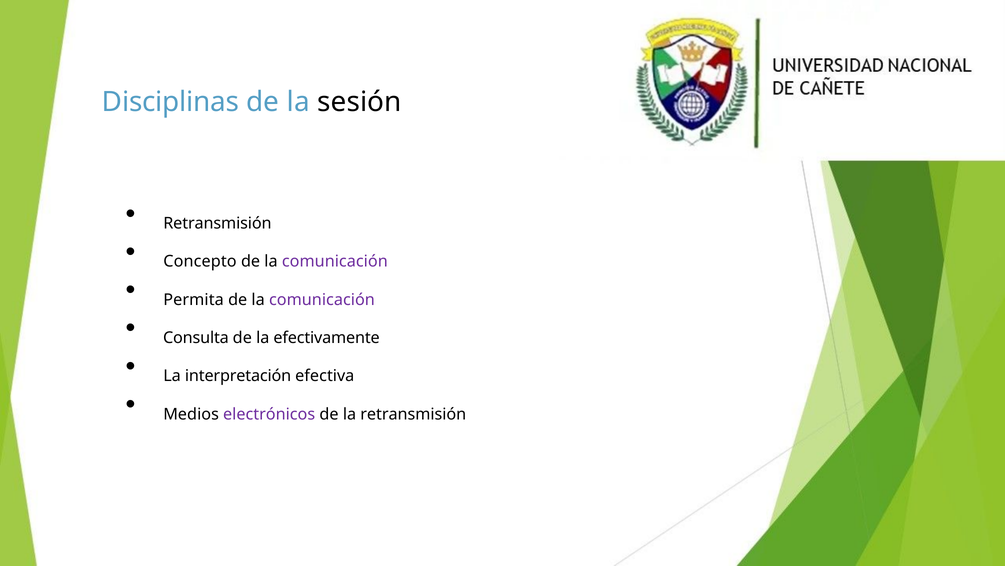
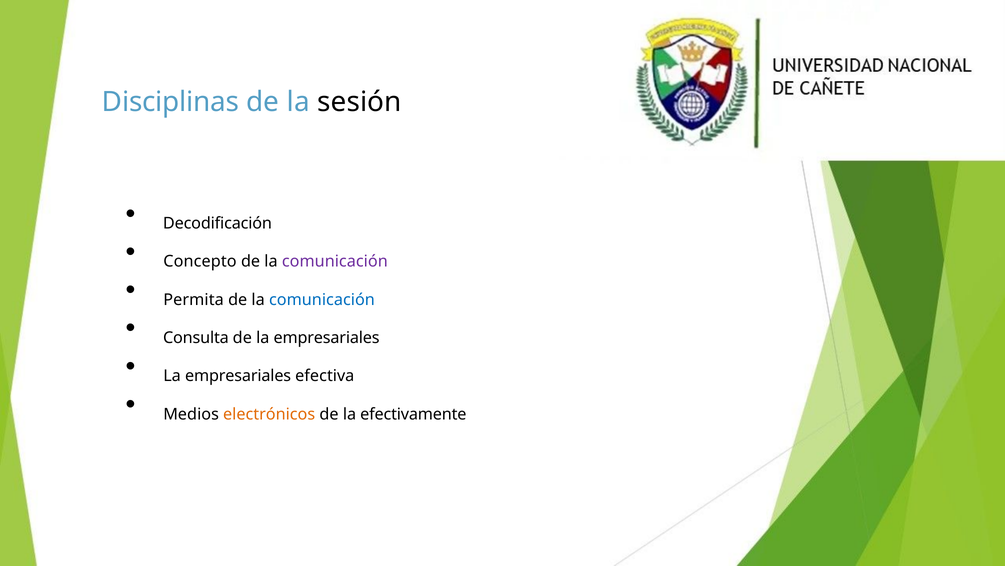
Retransmisión: Retransmisión -> Decodificación (217, 223)
comunicación colour: purple -> blue (322, 299)
de la efectivamente: efectivamente -> empresariales (327, 338)
interpretación: interpretación -> empresariales (238, 376)
electrónicos colour: purple -> orange (269, 414)
la retransmisión: retransmisión -> efectivamente (413, 414)
